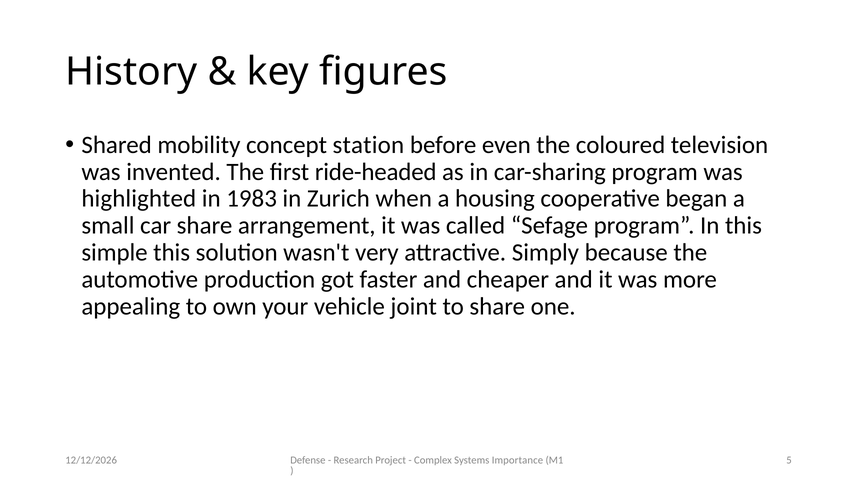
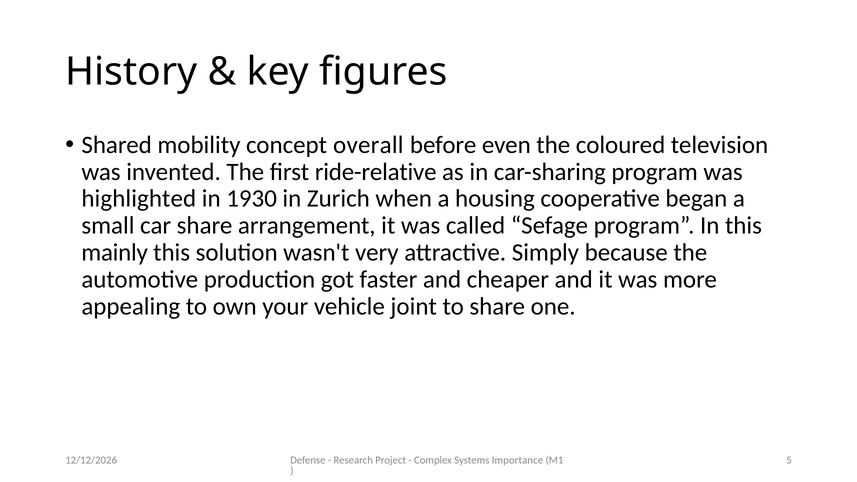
station: station -> overall (368, 145)
ride-headed: ride-headed -> ride-relative (376, 172)
1983: 1983 -> 1930 (252, 199)
simple: simple -> mainly (115, 253)
